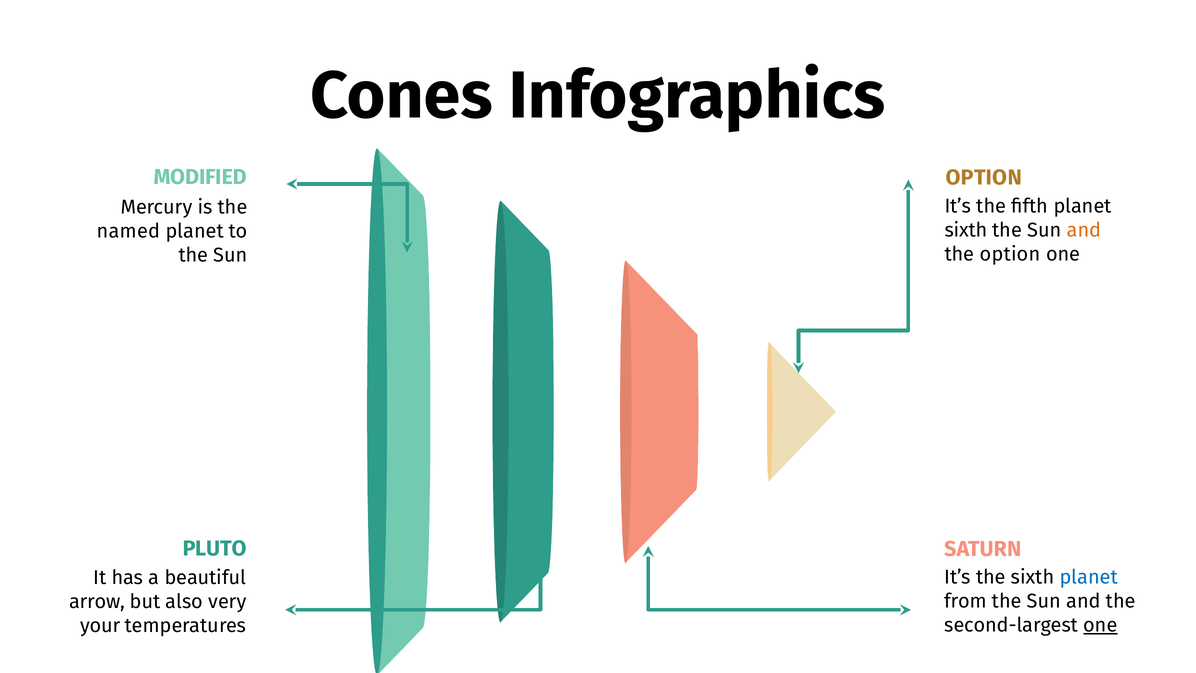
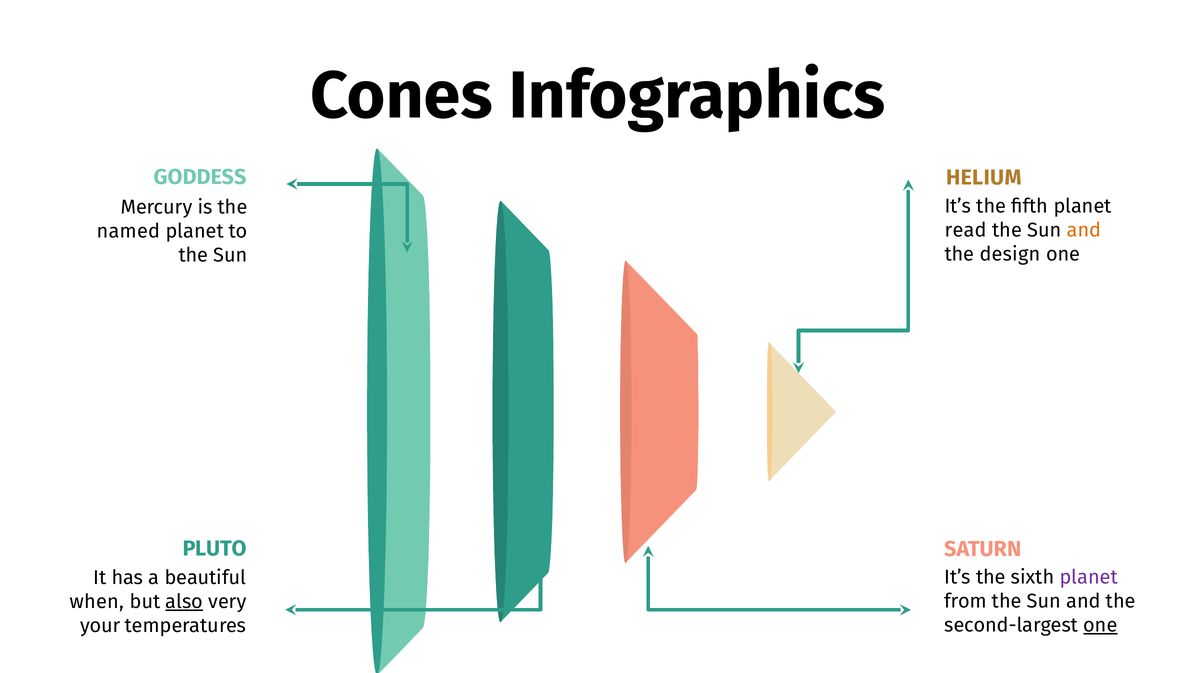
MODIFIED: MODIFIED -> GODDESS (200, 177)
OPTION: OPTION -> HELIUM (984, 177)
sixth: sixth -> read (966, 230)
the option: option -> design (1010, 254)
planet colour: blue -> purple (1089, 577)
arrow: arrow -> when (97, 601)
also underline: none -> present (184, 601)
